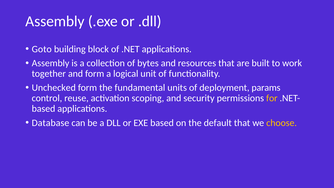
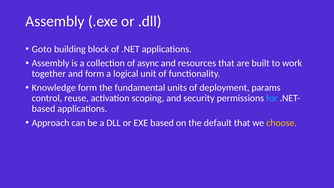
bytes: bytes -> async (148, 63)
Unchecked: Unchecked -> Knowledge (54, 88)
for colour: yellow -> light blue (272, 98)
Database: Database -> Approach (51, 123)
